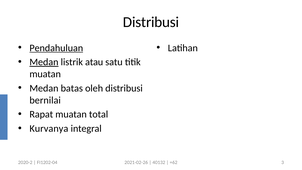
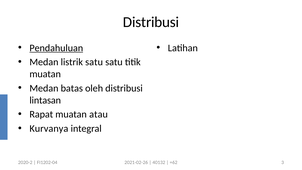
Medan underline: present -> none (44, 62)
listrik atau: atau -> satu (94, 62)
bernilai: bernilai -> lintasan (45, 100)
total: total -> atau (99, 114)
